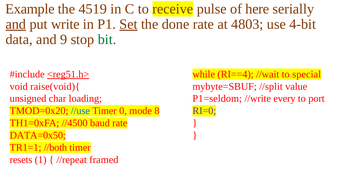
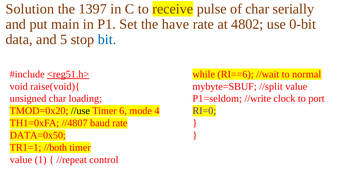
Example: Example -> Solution (30, 9)
4519: 4519 -> 1397 (93, 9)
of here: here -> char (257, 9)
and underline: present -> none (16, 24)
write: write -> main (65, 24)
Set underline: present -> none (128, 24)
done: done -> have (175, 24)
4803: 4803 -> 4802 (247, 24)
4-bit: 4-bit -> 0-bit (303, 24)
9: 9 -> 5 (64, 39)
bit colour: green -> blue (107, 39)
RI==4: RI==4 -> RI==6 (236, 74)
special: special -> normal (307, 74)
every: every -> clock (284, 99)
//use colour: blue -> black (80, 111)
0: 0 -> 6 (123, 111)
8: 8 -> 4 (157, 111)
//4500: //4500 -> //4807 (75, 123)
resets: resets -> value (21, 159)
framed: framed -> control (104, 159)
